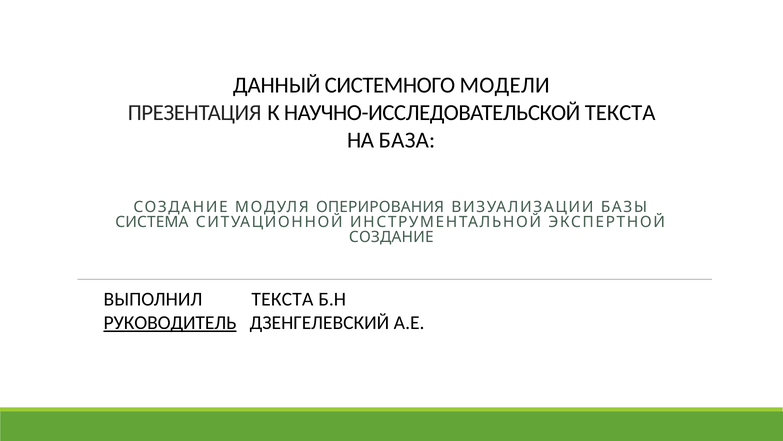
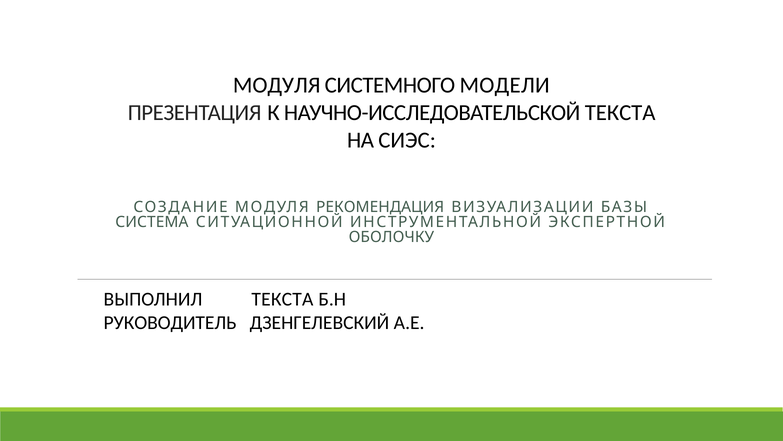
ДАННЫЙ: ДАННЫЙ -> МОДУЛЯ (277, 85)
БАЗА: БАЗА -> СИЭС (407, 140)
ОПЕРИРОВАНИЯ: ОПЕРИРОВАНИЯ -> РЕКОМЕНДАЦИЯ (380, 207)
СОЗДАНИЕ: СОЗДАНИЕ -> ОБОЛОЧКУ (391, 237)
РУКОВОДИТЕЛЬ underline: present -> none (170, 322)
